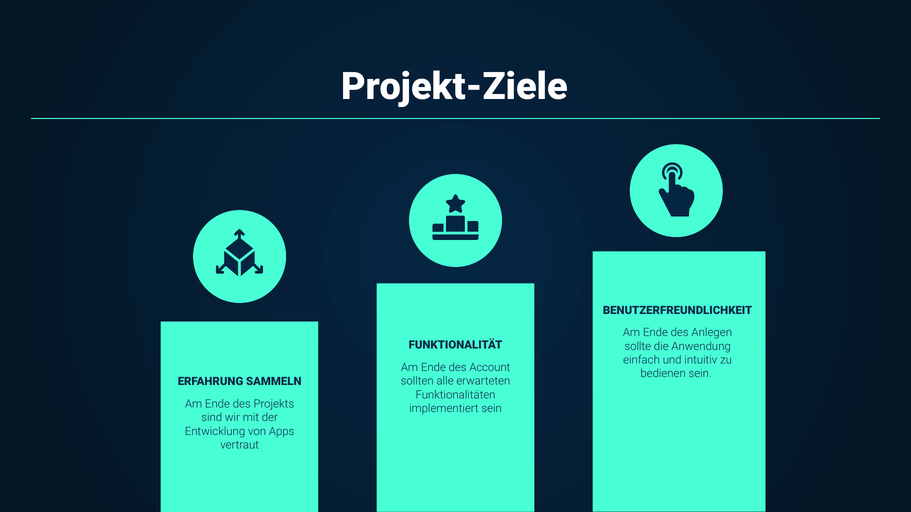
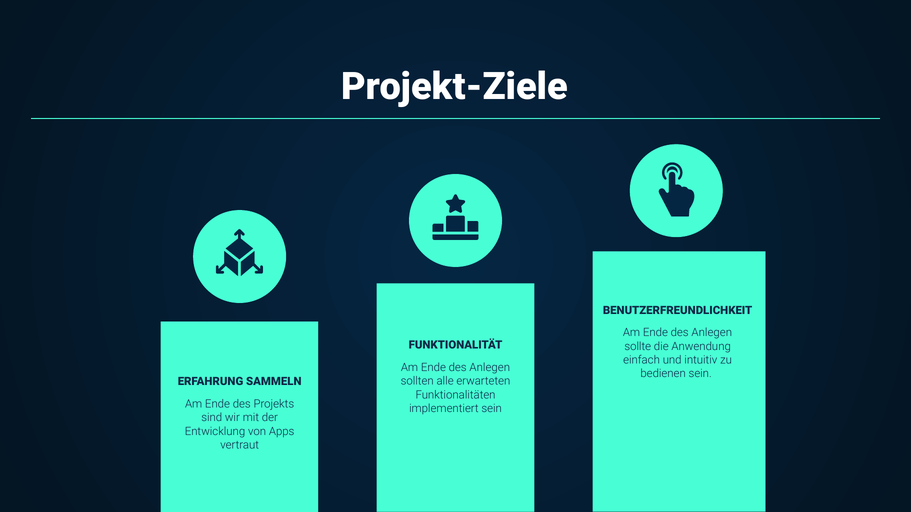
Account: Account -> Anlegen (490, 368)
